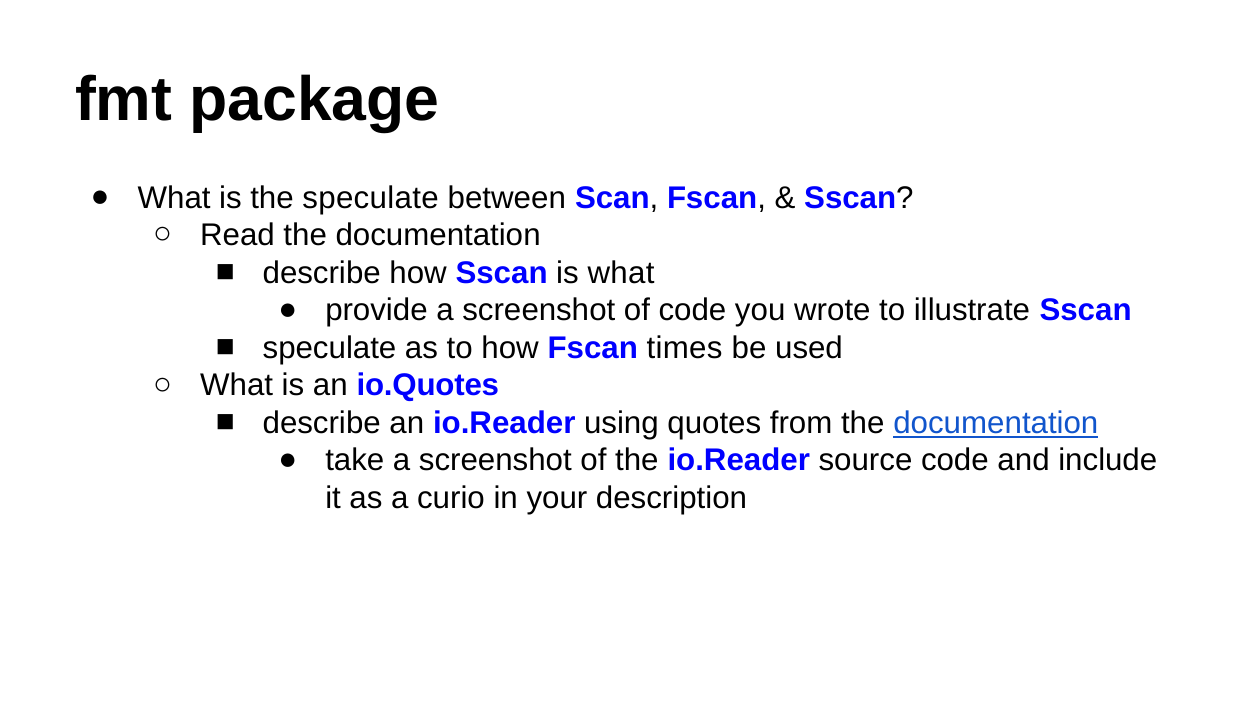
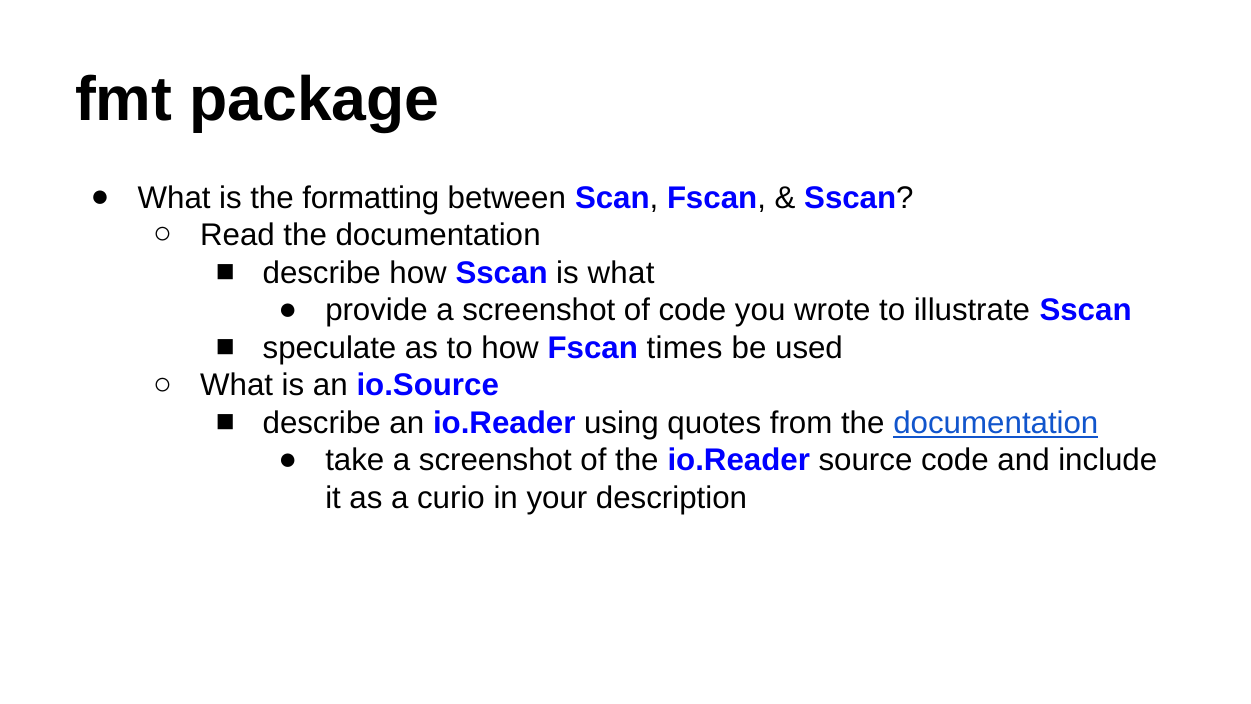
the speculate: speculate -> formatting (371, 198)
io.Quotes: io.Quotes -> io.Source (428, 385)
